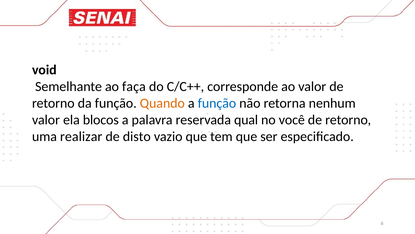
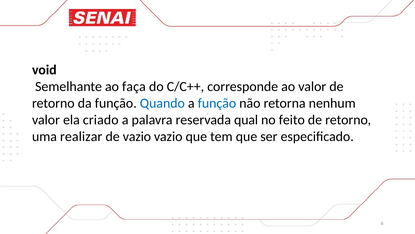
Quando colour: orange -> blue (162, 103)
blocos: blocos -> criado (101, 120)
você: você -> feito (292, 120)
de disto: disto -> vazio (137, 136)
